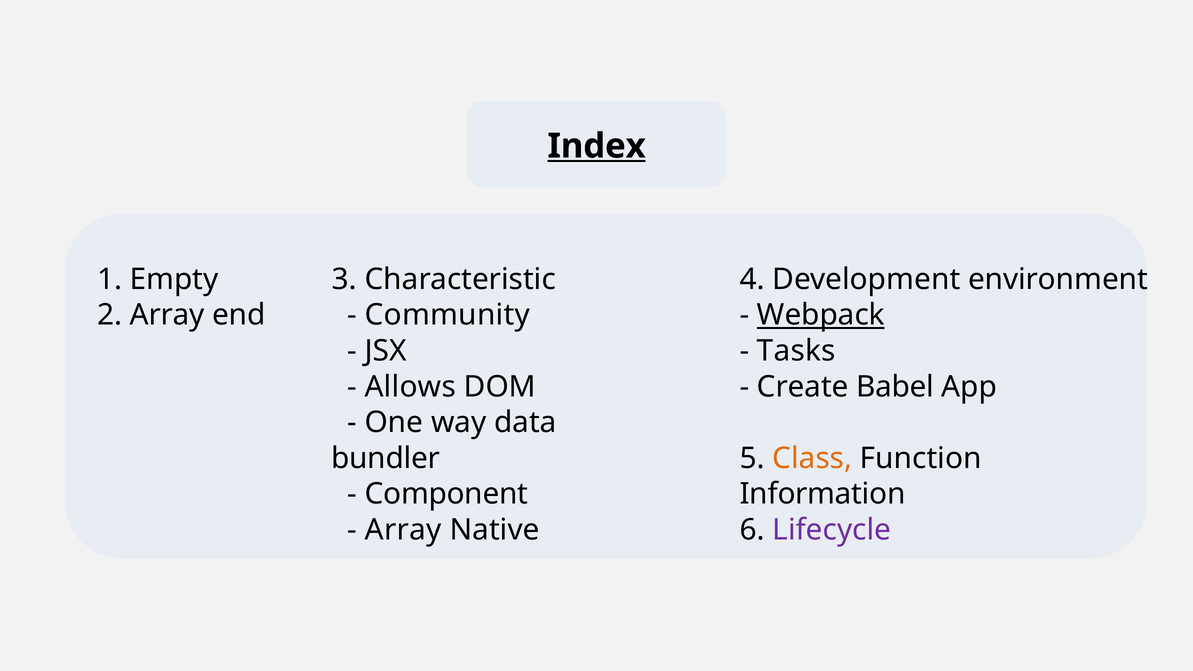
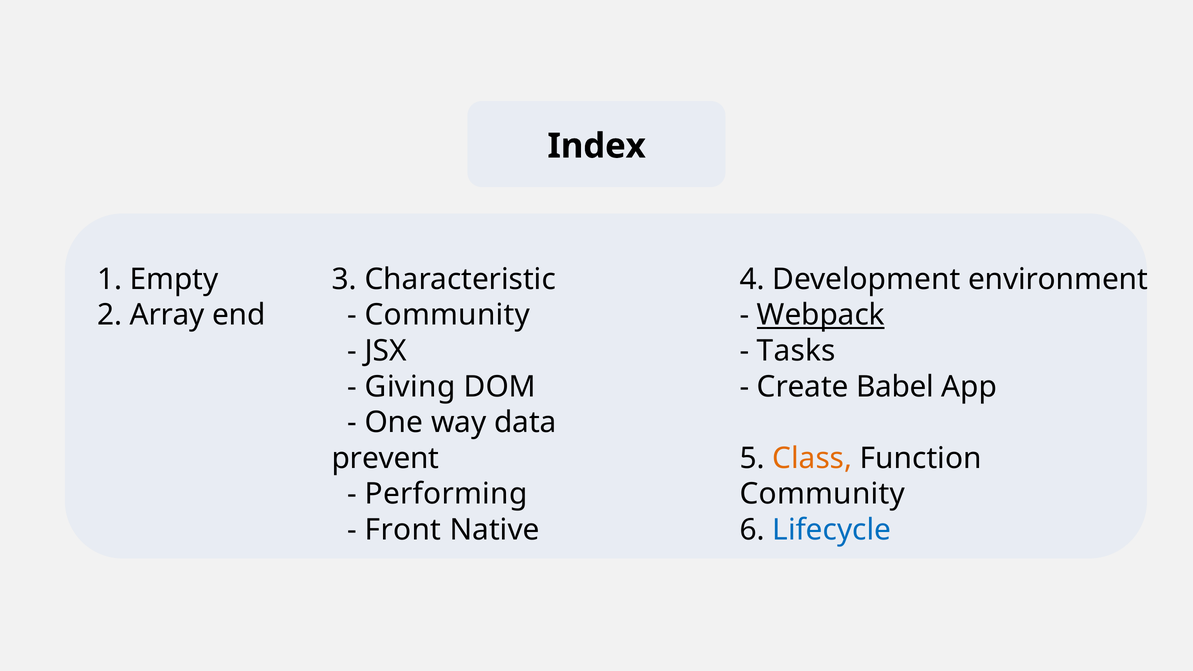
Index underline: present -> none (597, 146)
Allows: Allows -> Giving (410, 387)
bundler: bundler -> prevent (386, 458)
Component: Component -> Performing (446, 494)
Information: Information -> Community (822, 494)
Array: Array -> Front (403, 530)
Lifecycle colour: purple -> blue (832, 530)
